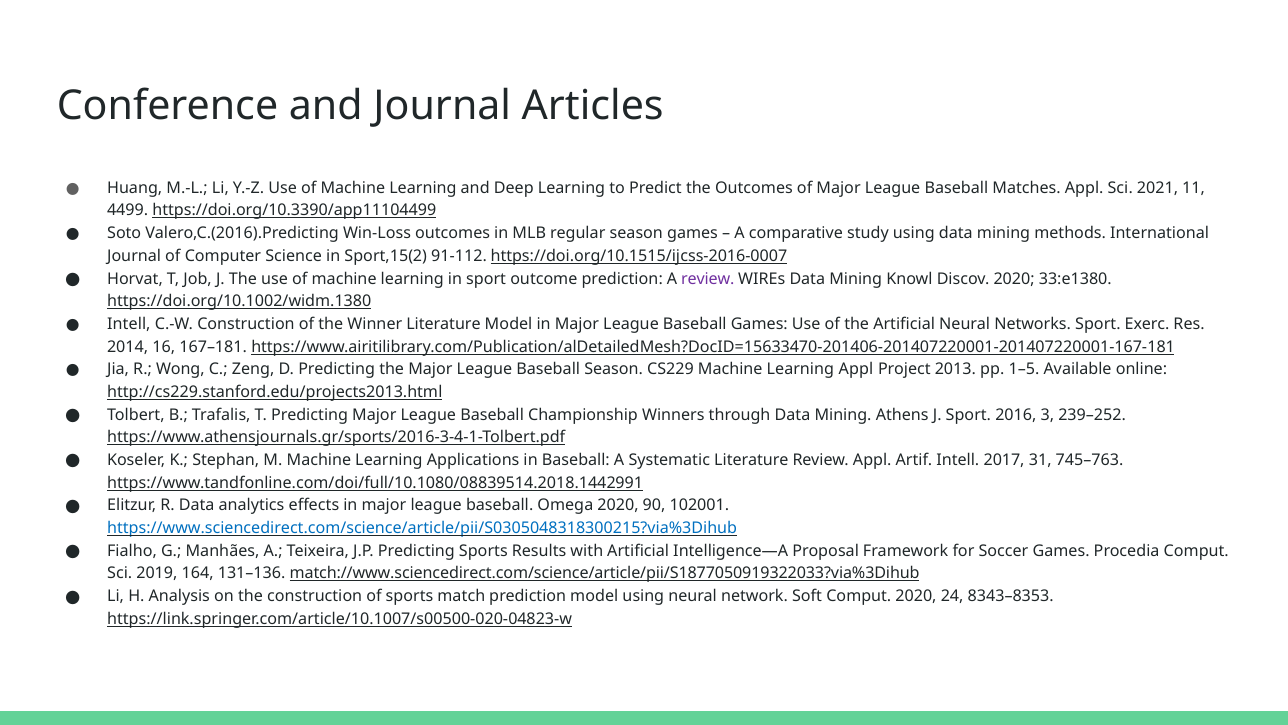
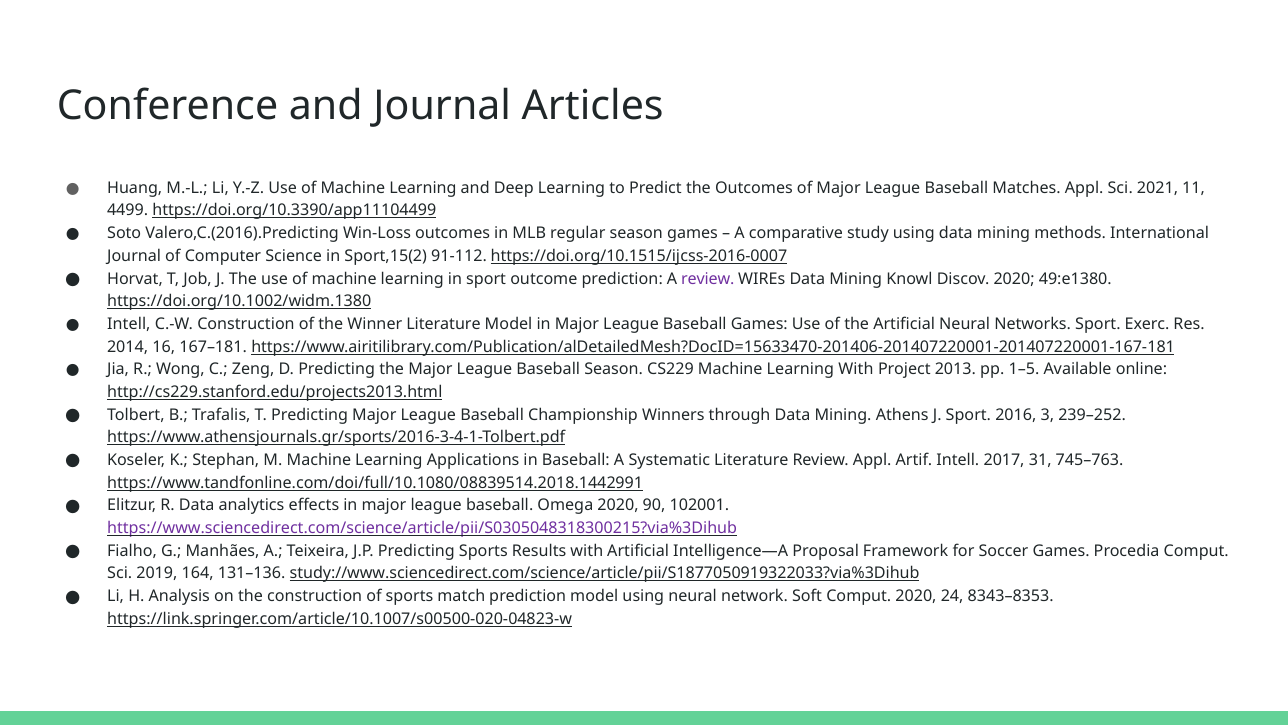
33:e1380: 33:e1380 -> 49:e1380 (1075, 278)
Learning Appl: Appl -> With (856, 369)
https://www.sciencedirect.com/science/article/pii/S0305048318300215?via%3Dihub colour: blue -> purple (422, 528)
match://www.sciencedirect.com/science/article/pii/S1877050919322033?via%3Dihub: match://www.sciencedirect.com/science/article/pii/S1877050919322033?via%3Dihub -> study://www.sciencedirect.com/science/article/pii/S1877050919322033?via%3Dihub (605, 573)
